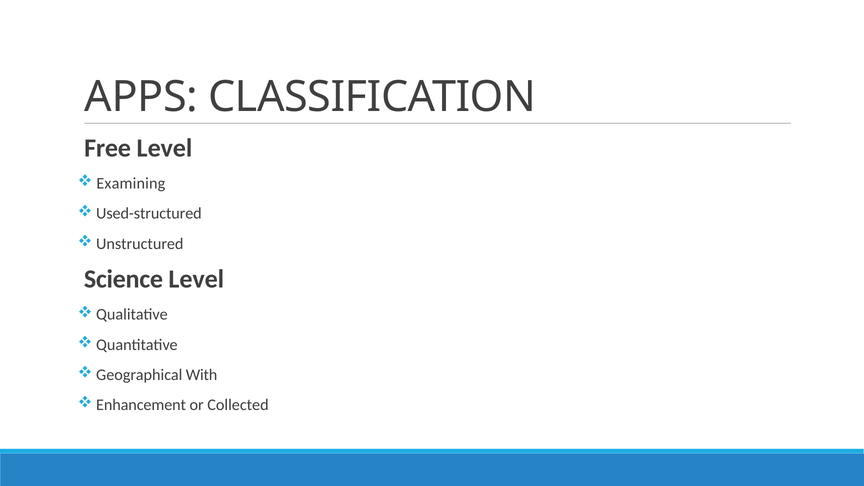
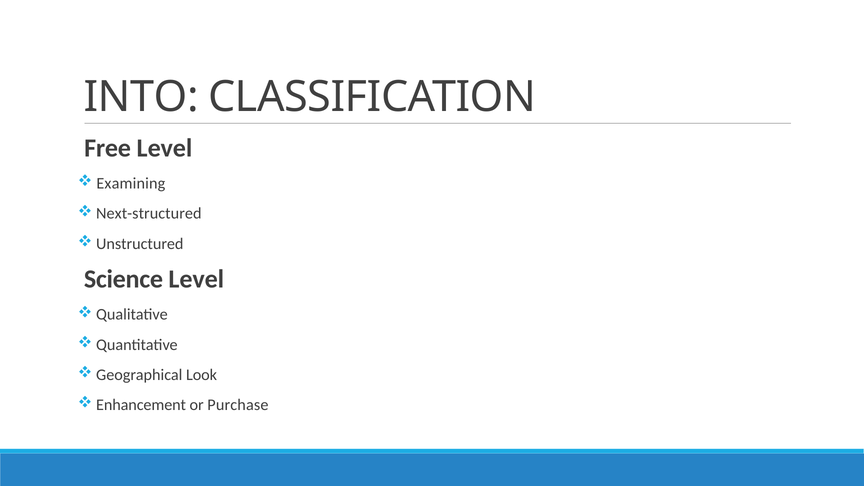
APPS: APPS -> INTO (141, 97)
Used-structured: Used-structured -> Next-structured (149, 214)
With: With -> Look (202, 375)
Collected: Collected -> Purchase (238, 405)
